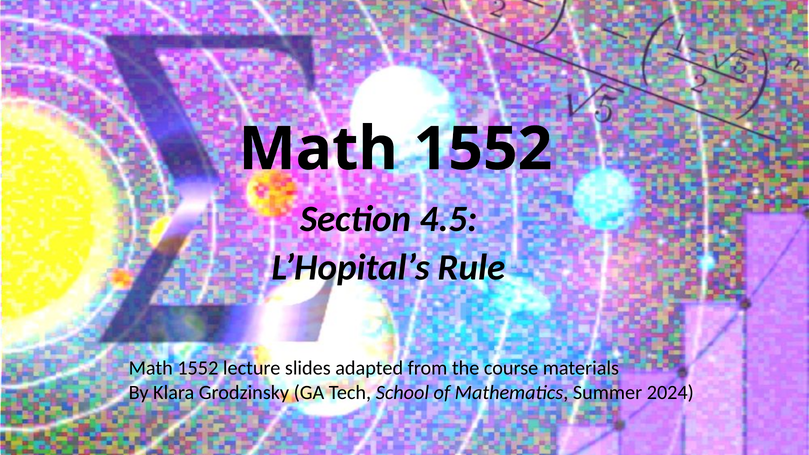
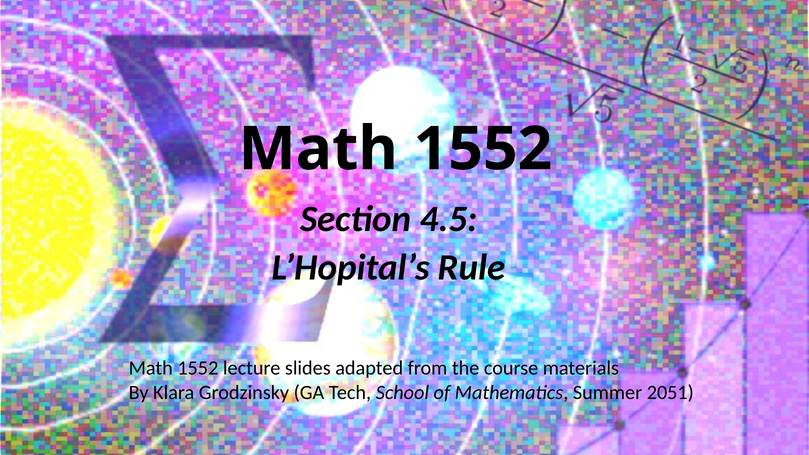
2024: 2024 -> 2051 (670, 392)
